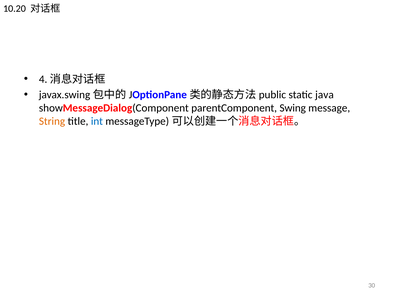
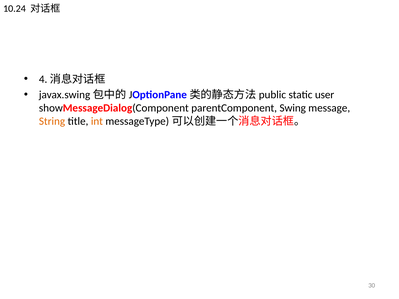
10.20: 10.20 -> 10.24 (14, 9)
java: java -> user (325, 95)
int colour: blue -> orange (97, 121)
